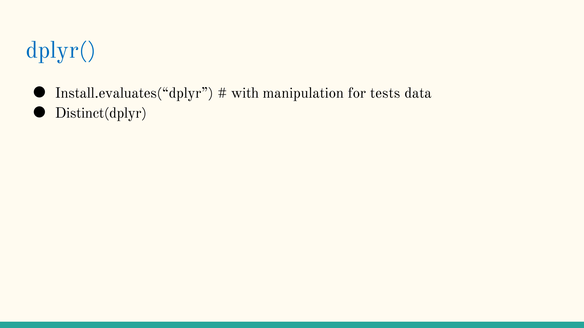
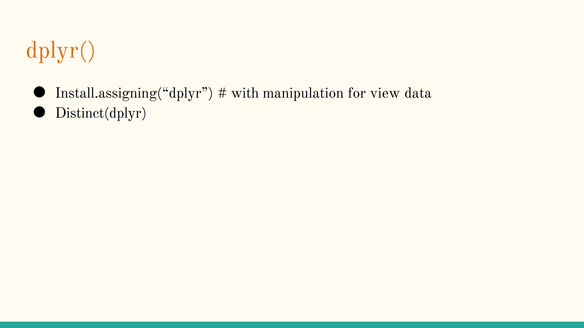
dplyr( colour: blue -> orange (61, 50)
Install.evaluates(“dplyr: Install.evaluates(“dplyr -> Install.assigning(“dplyr (134, 93)
tests: tests -> view (385, 93)
